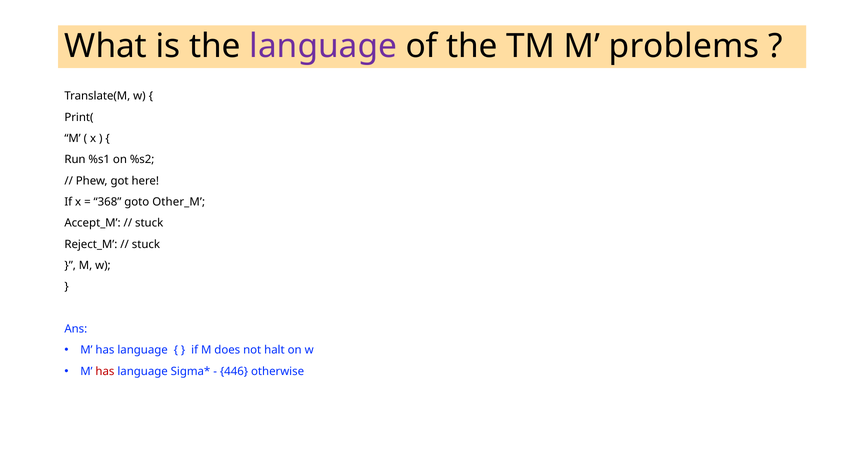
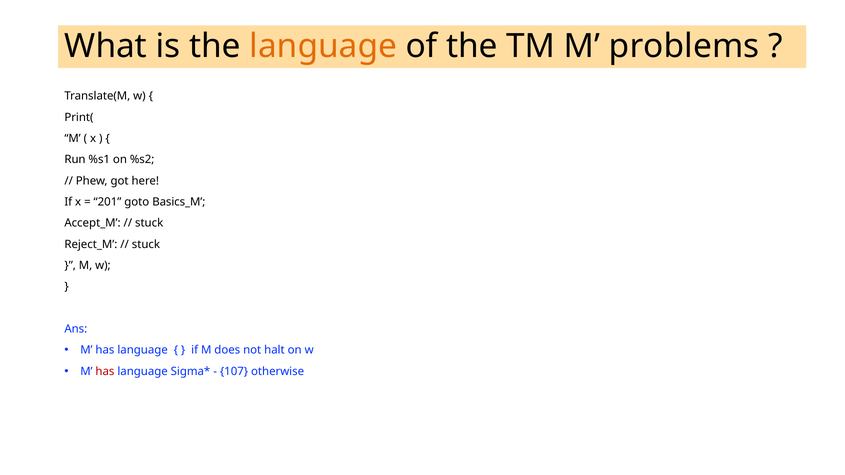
language colour: purple -> orange (323, 46)
368: 368 -> 201 (107, 202)
Other_M: Other_M -> Basics_M (179, 202)
446: 446 -> 107 (234, 372)
